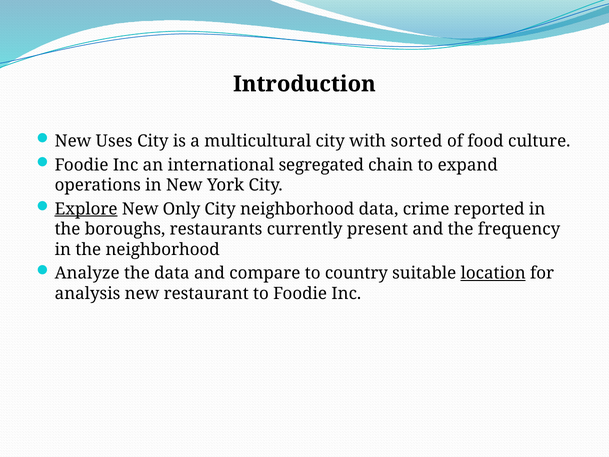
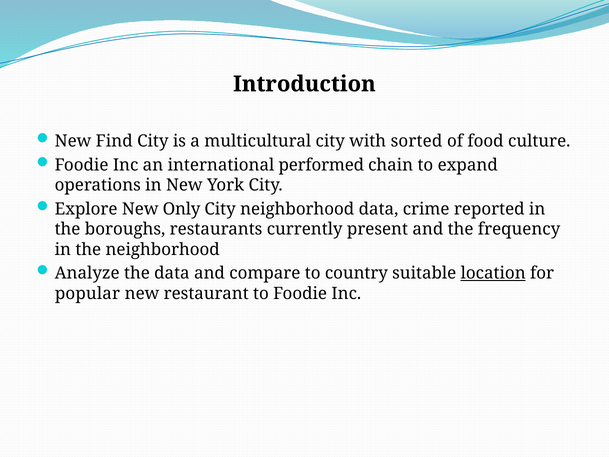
Uses: Uses -> Find (114, 141)
segregated: segregated -> performed (321, 165)
Explore underline: present -> none (86, 209)
analysis: analysis -> popular (87, 293)
